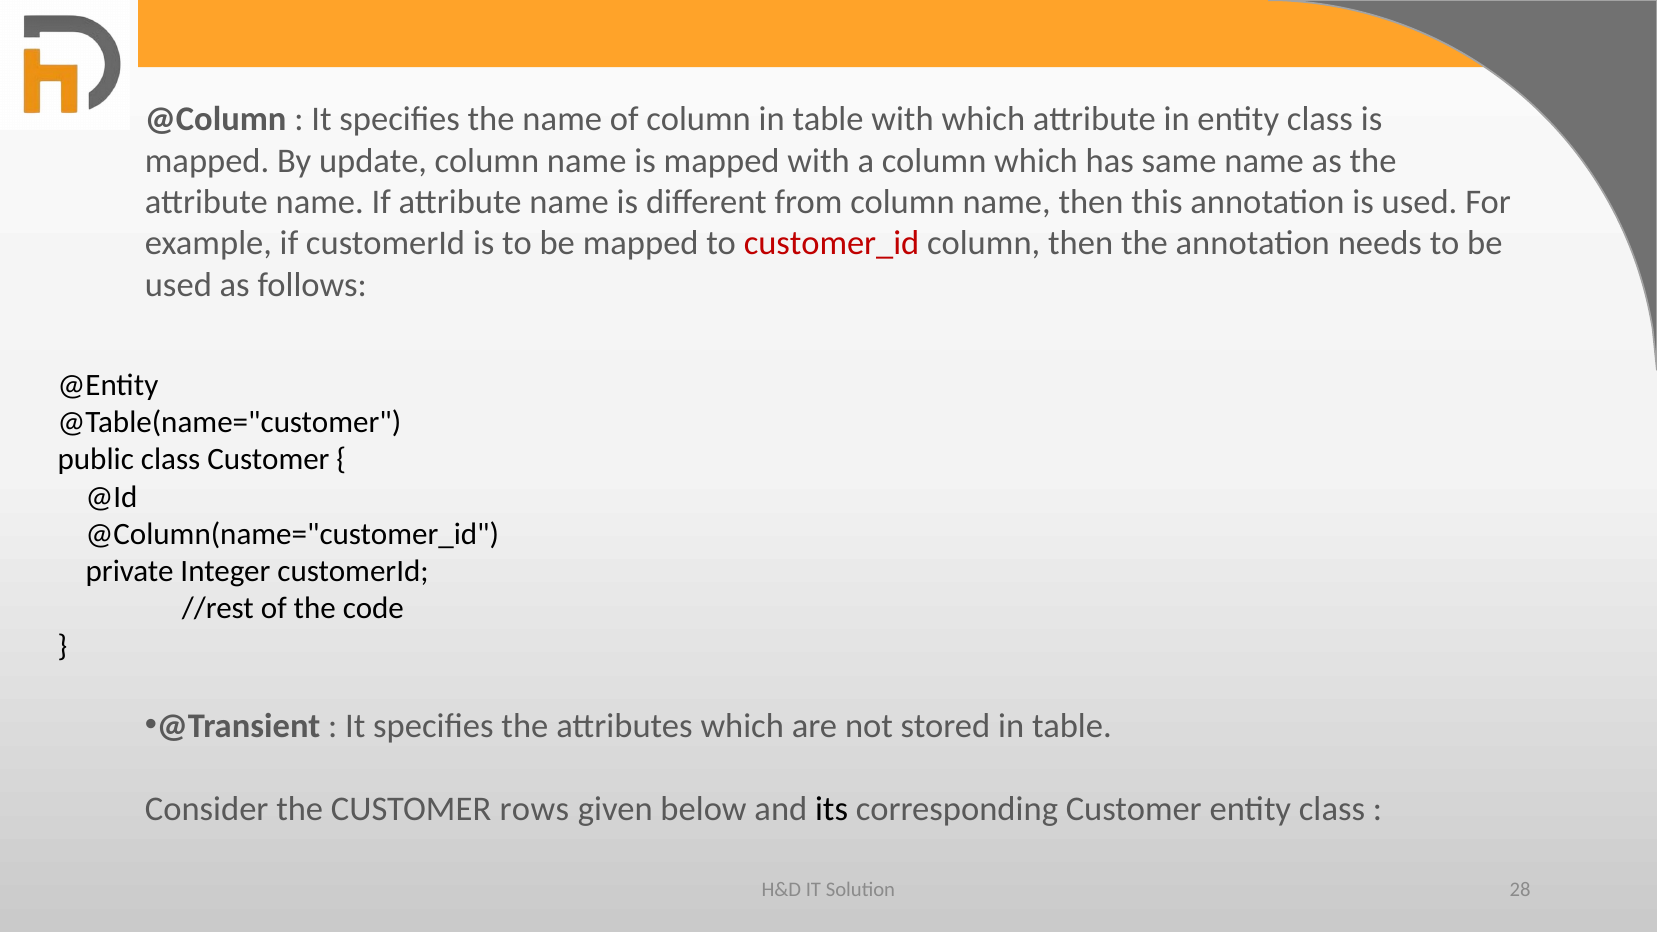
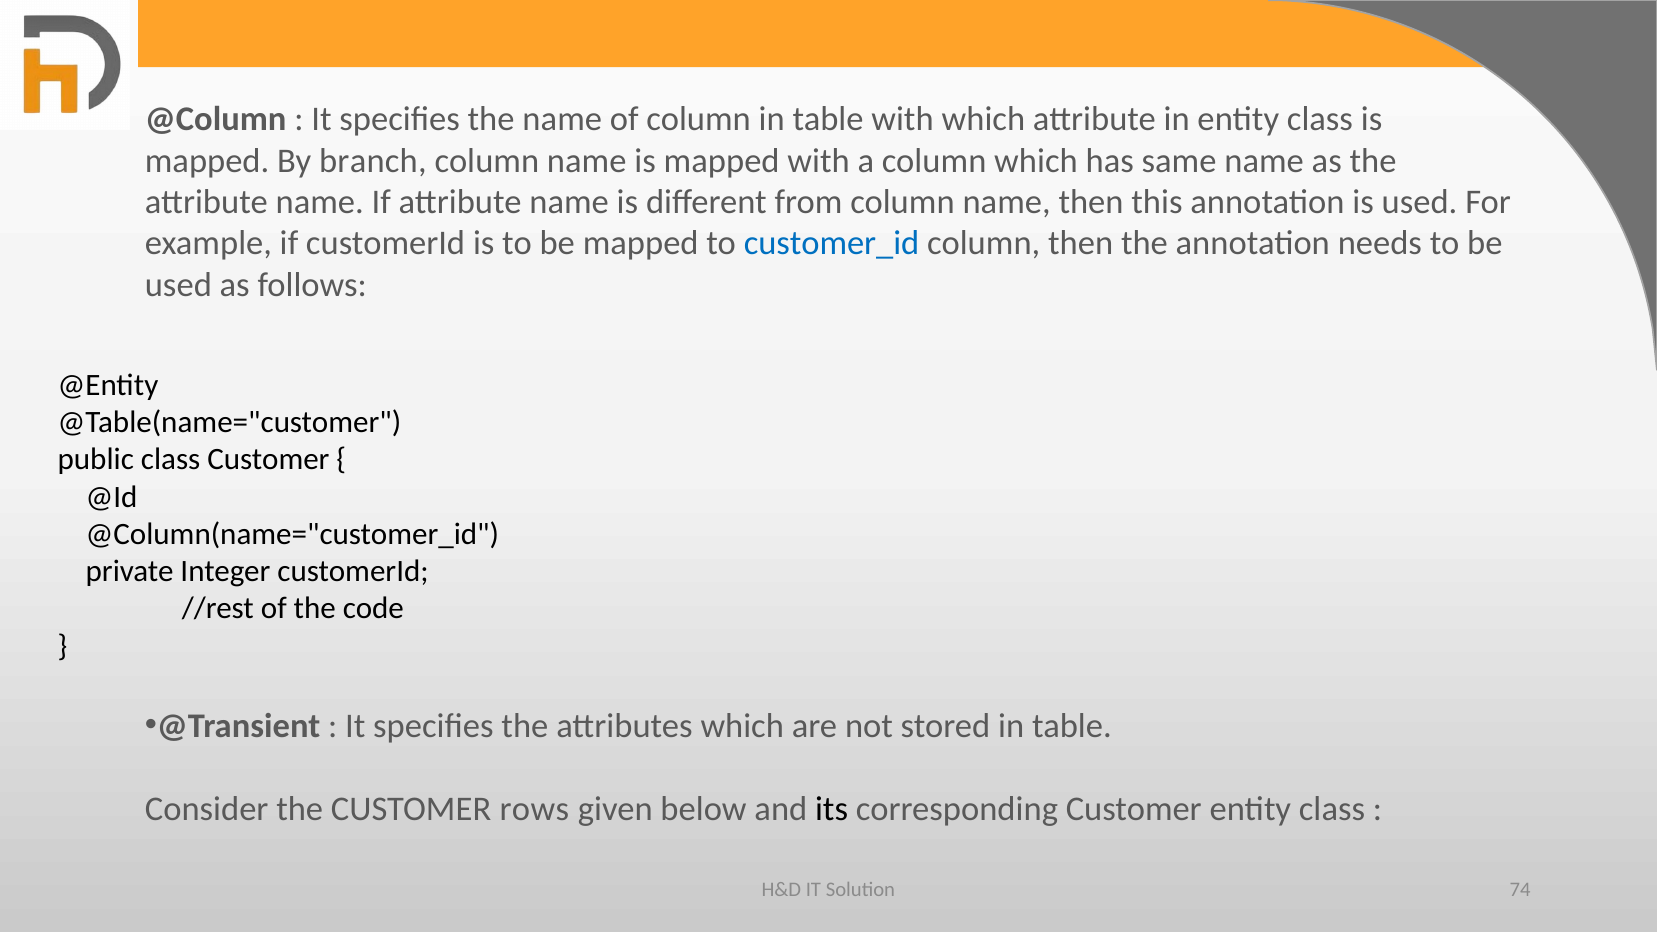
update: update -> branch (373, 161)
customer_id colour: red -> blue (832, 244)
28: 28 -> 74 (1520, 890)
